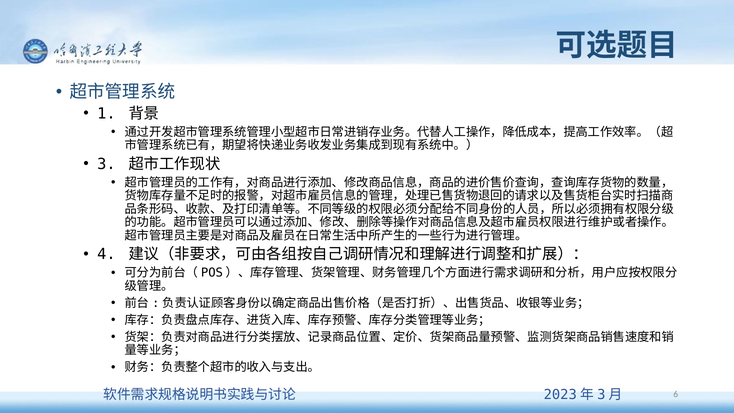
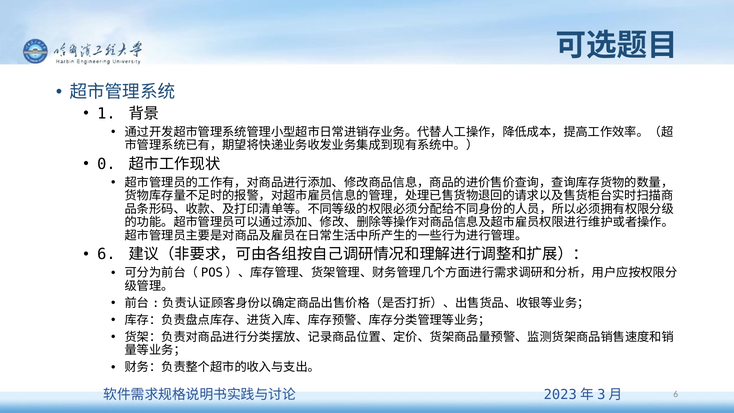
3: 3 -> 0 (106, 164)
4: 4 -> 6 (106, 254)
